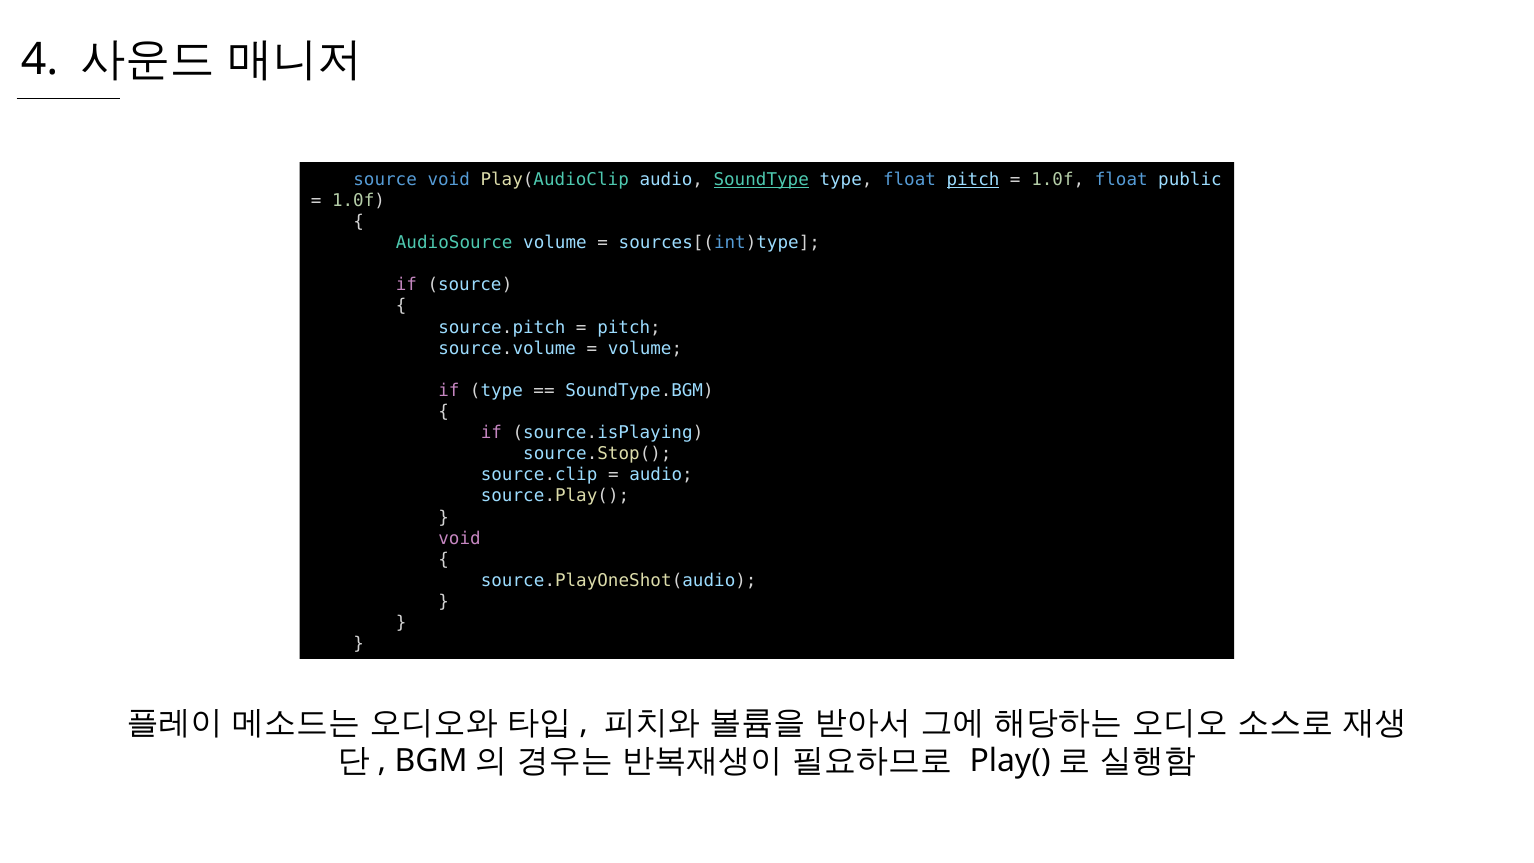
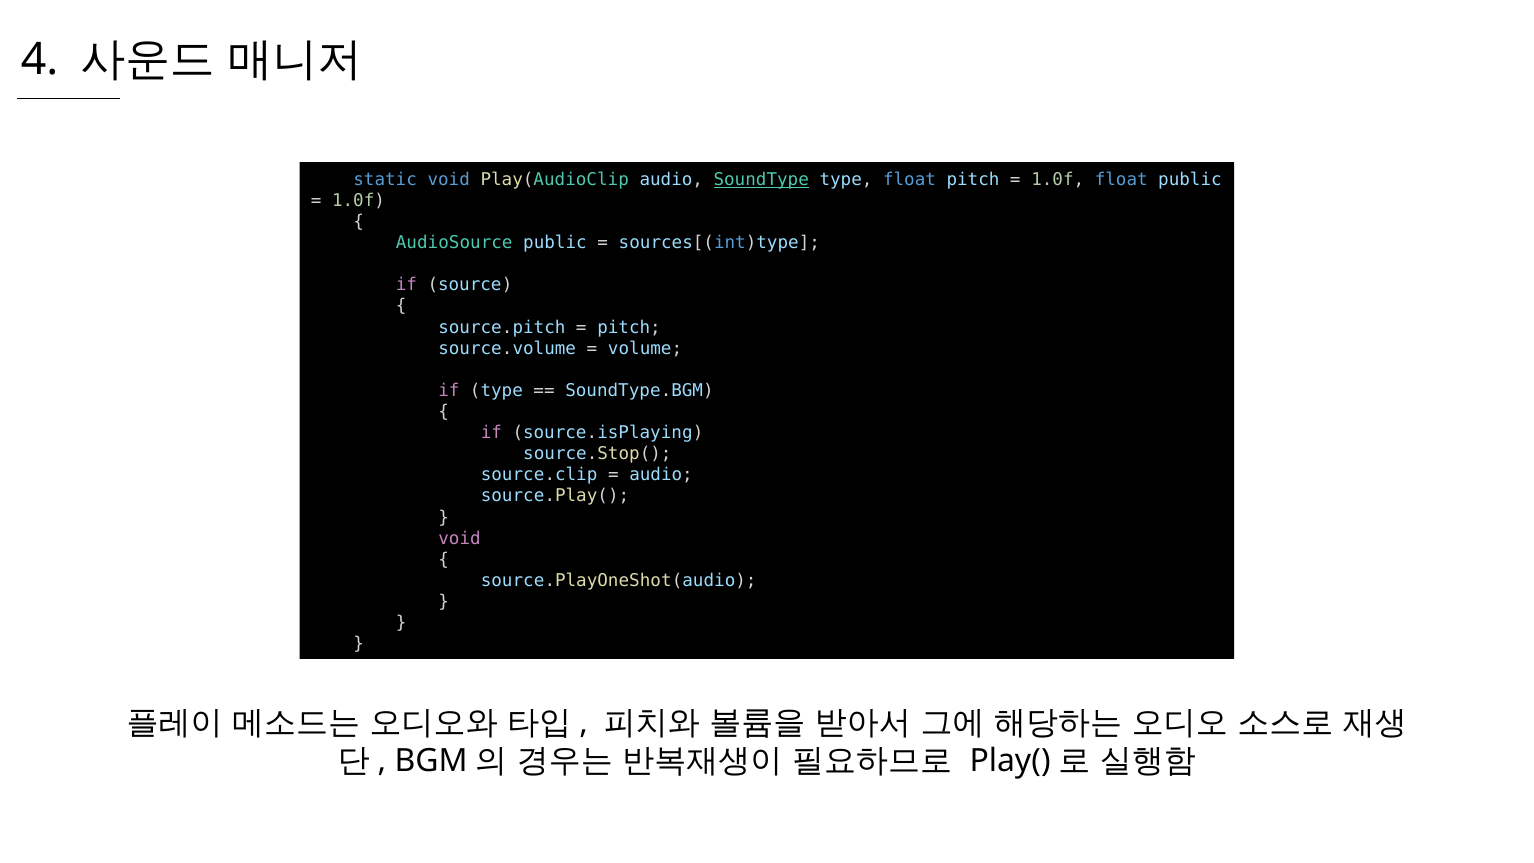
source: source -> static (385, 180)
pitch underline: present -> none (973, 180)
AudioSource volume: volume -> public (555, 243)
